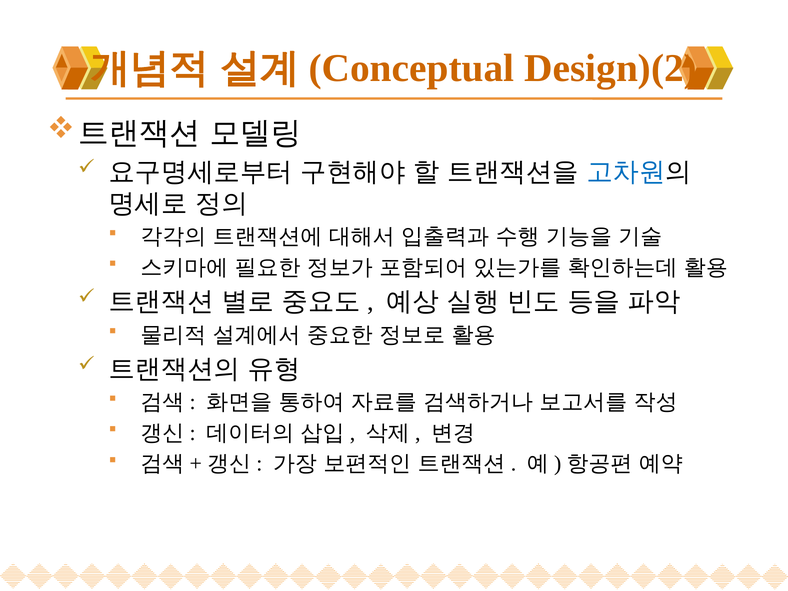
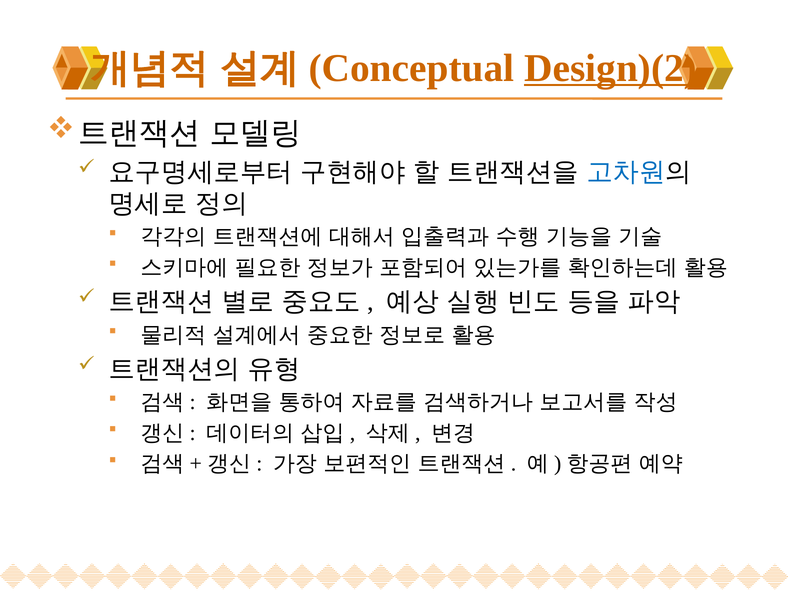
Design)(2 underline: none -> present (611, 68)
